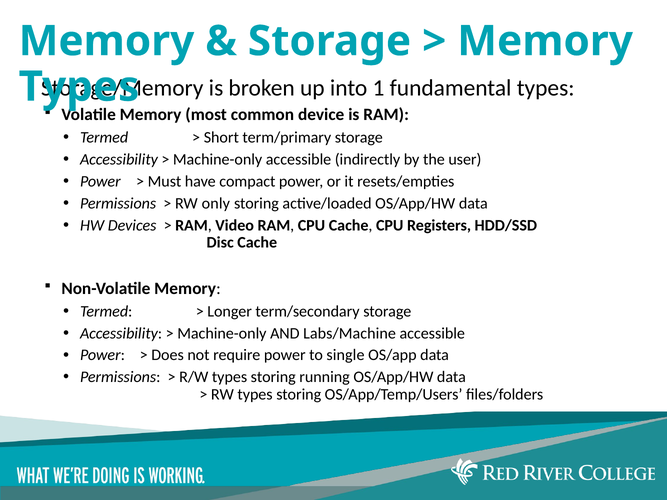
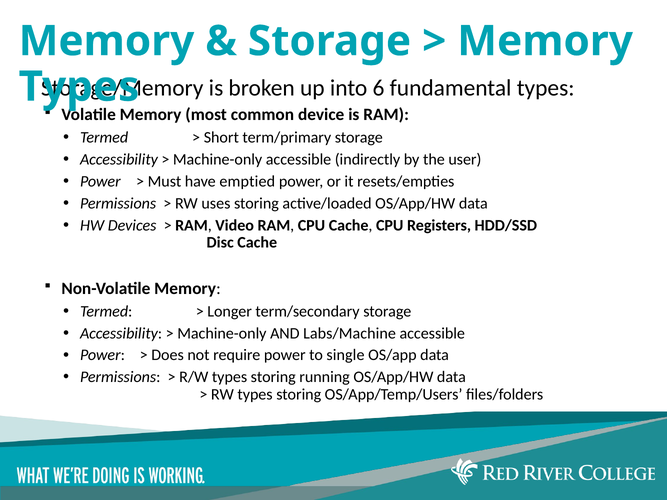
1: 1 -> 6 (379, 88)
compact: compact -> emptied (247, 181)
only: only -> uses (216, 203)
